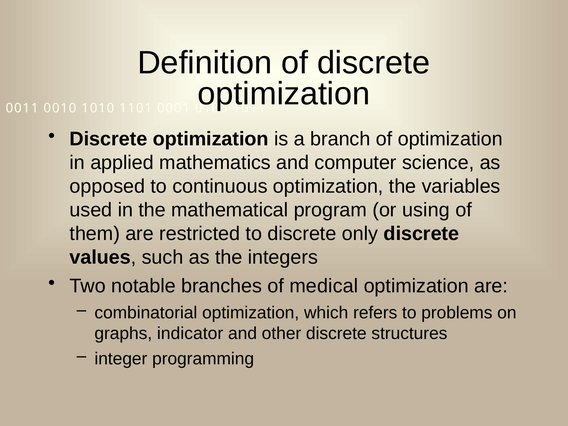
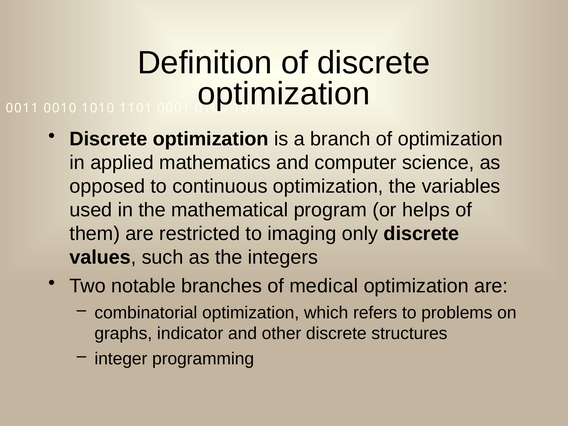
using: using -> helps (426, 210)
to discrete: discrete -> imaging (302, 234)
